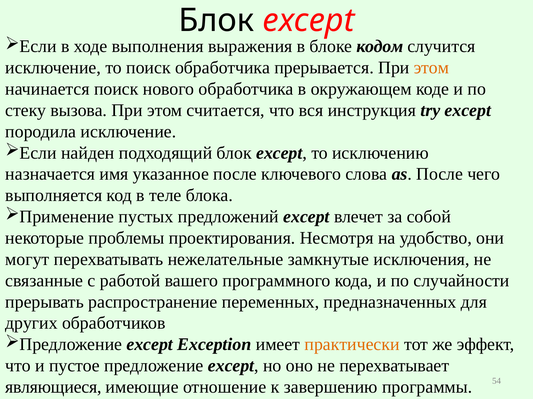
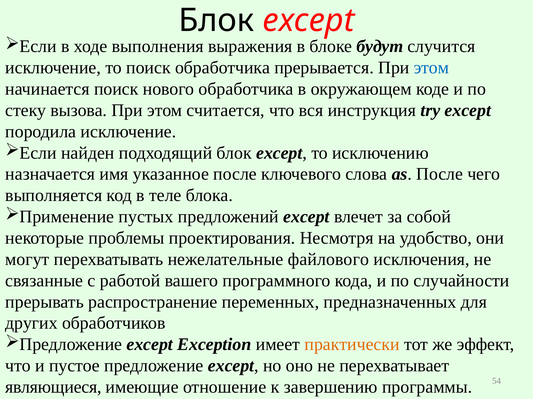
кодом: кодом -> будут (380, 47)
этом colour: orange -> blue (431, 68)
замкнутые: замкнутые -> файлового (328, 260)
